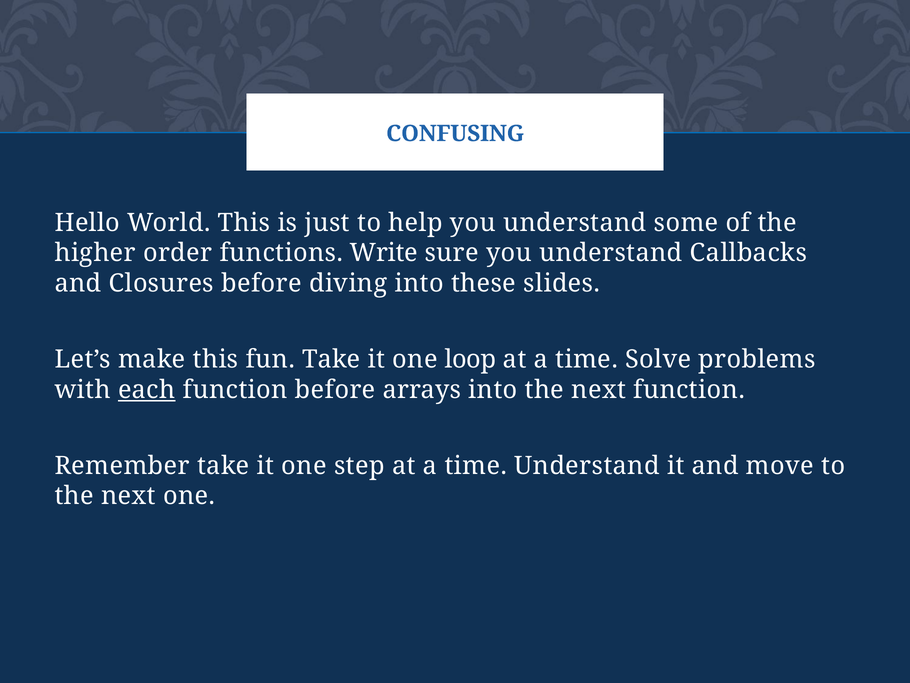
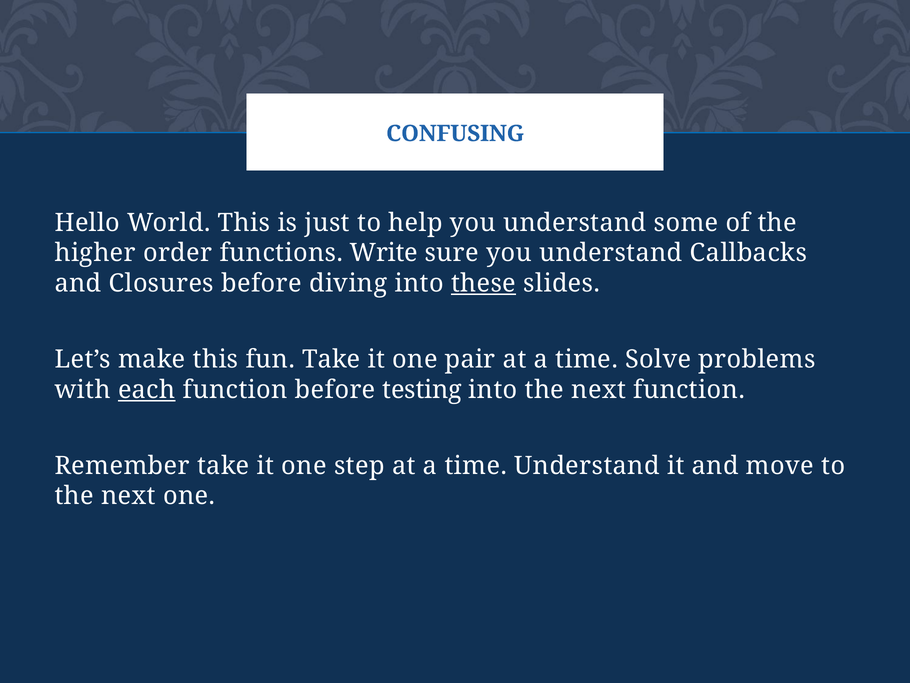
these underline: none -> present (484, 283)
loop: loop -> pair (470, 359)
arrays: arrays -> testing (422, 390)
